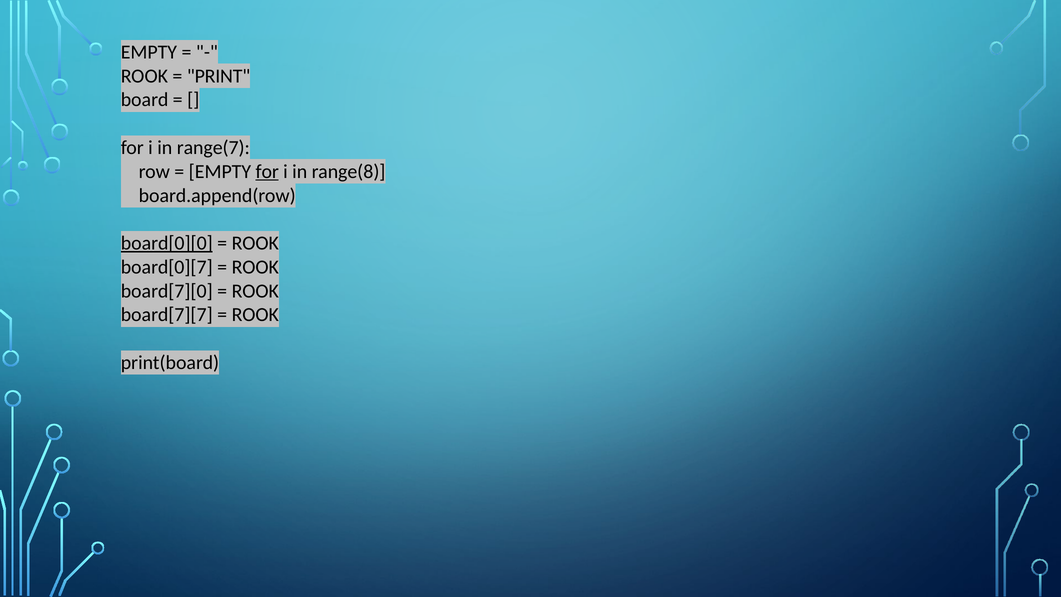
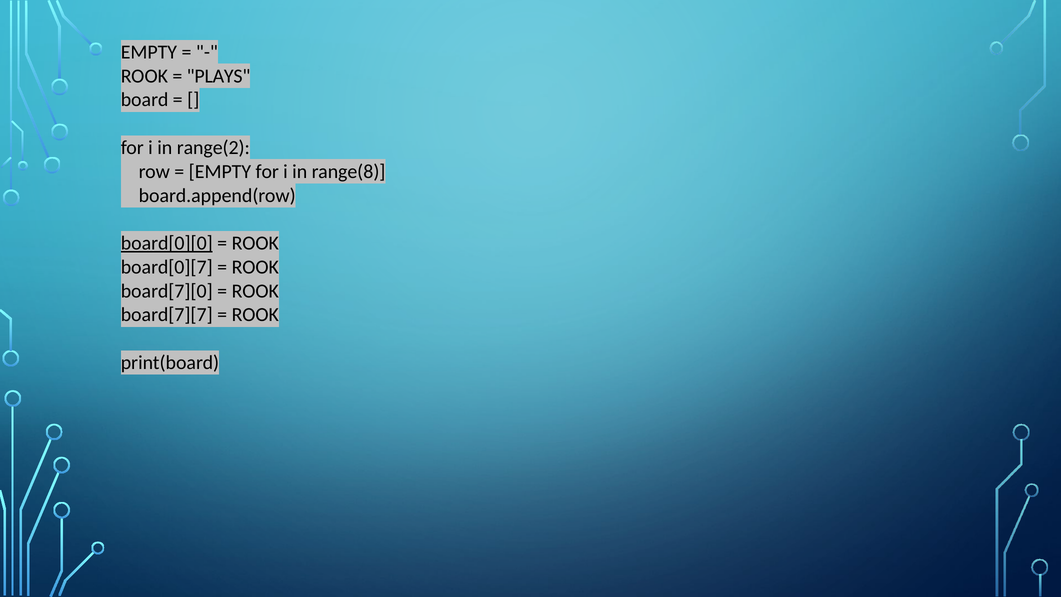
PRINT: PRINT -> PLAYS (219, 76)
range(7: range(7 -> range(2 (213, 148)
for underline: present -> none (267, 172)
